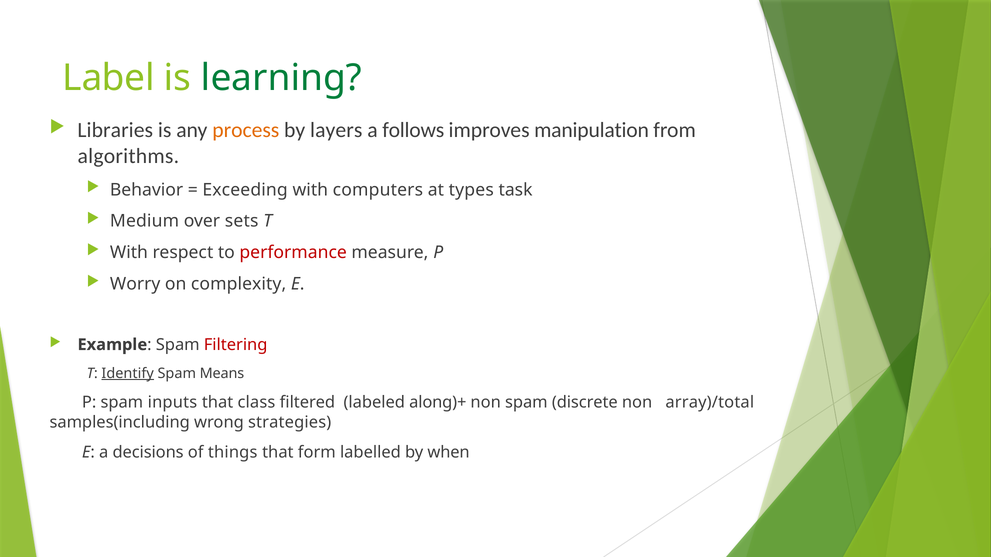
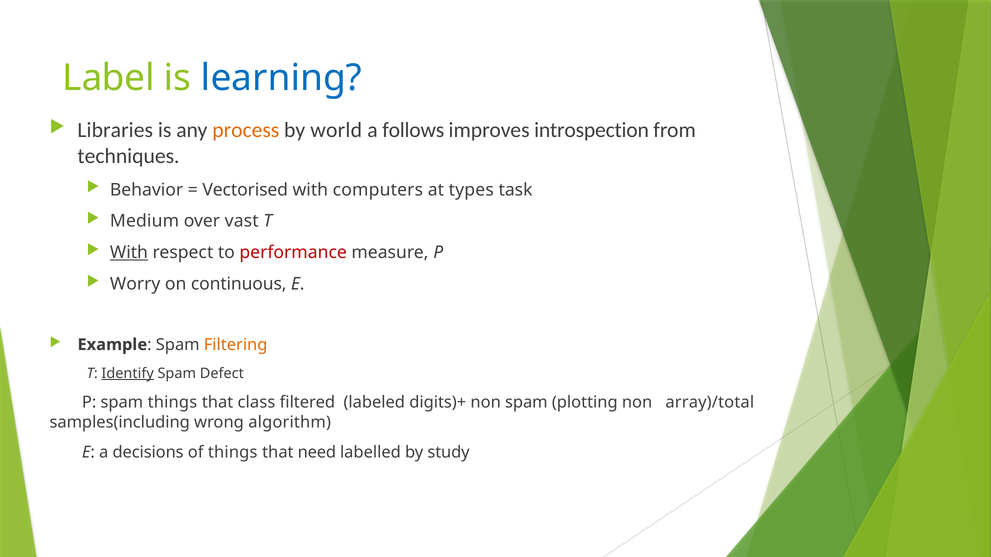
learning colour: green -> blue (281, 78)
layers: layers -> world (336, 130)
manipulation: manipulation -> introspection (592, 130)
algorithms: algorithms -> techniques (129, 156)
Exceeding: Exceeding -> Vectorised (245, 190)
sets: sets -> vast (242, 221)
With underline: none -> present (129, 253)
complexity: complexity -> continuous (239, 284)
Filtering colour: red -> orange (236, 345)
Means: Means -> Defect (222, 374)
spam inputs: inputs -> things (172, 403)
along)+: along)+ -> digits)+ (438, 403)
discrete: discrete -> plotting (585, 403)
strategies: strategies -> algorithm (290, 423)
form: form -> need (317, 453)
when: when -> study (449, 453)
